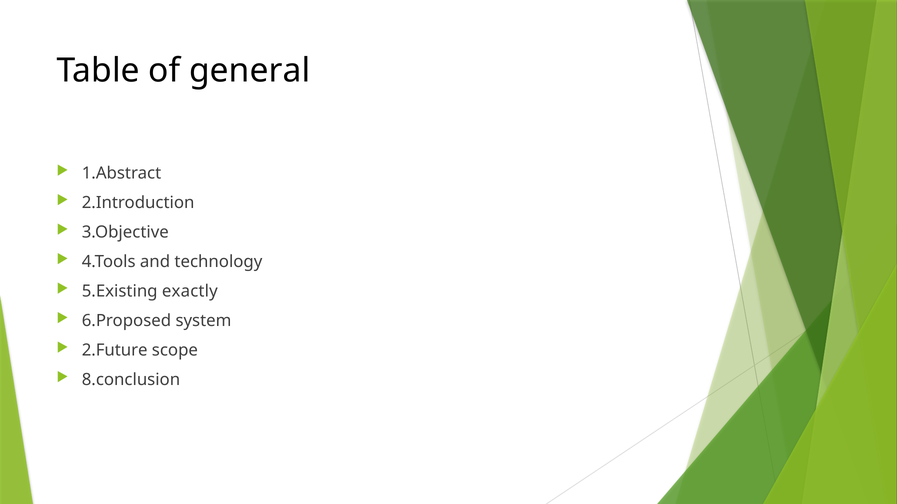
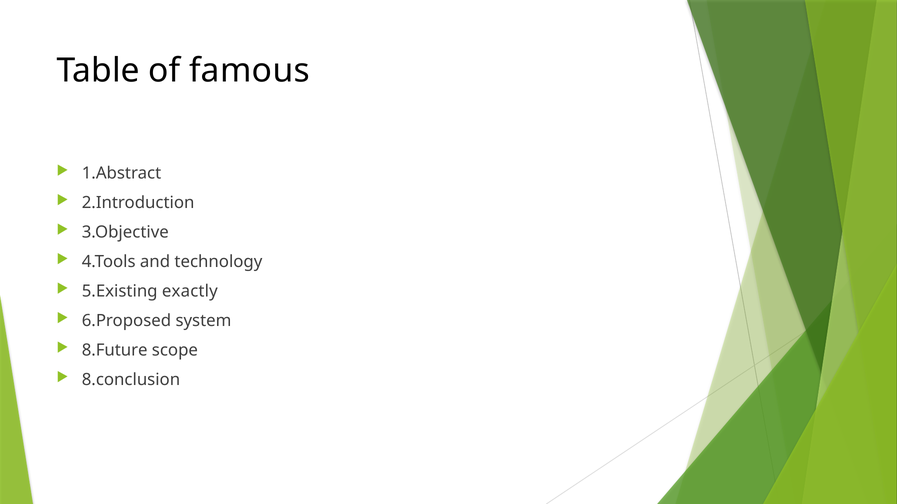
general: general -> famous (250, 71)
2.Future: 2.Future -> 8.Future (115, 351)
